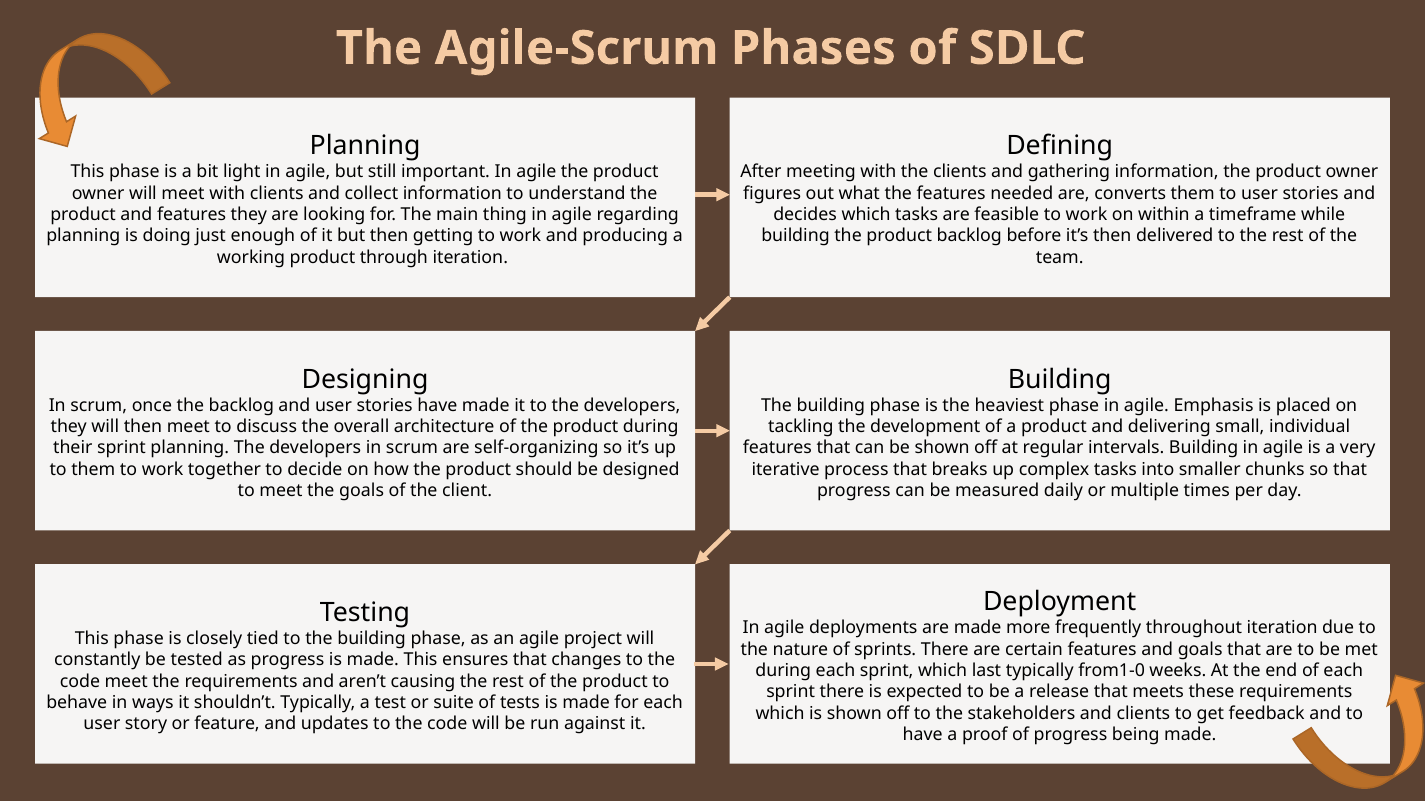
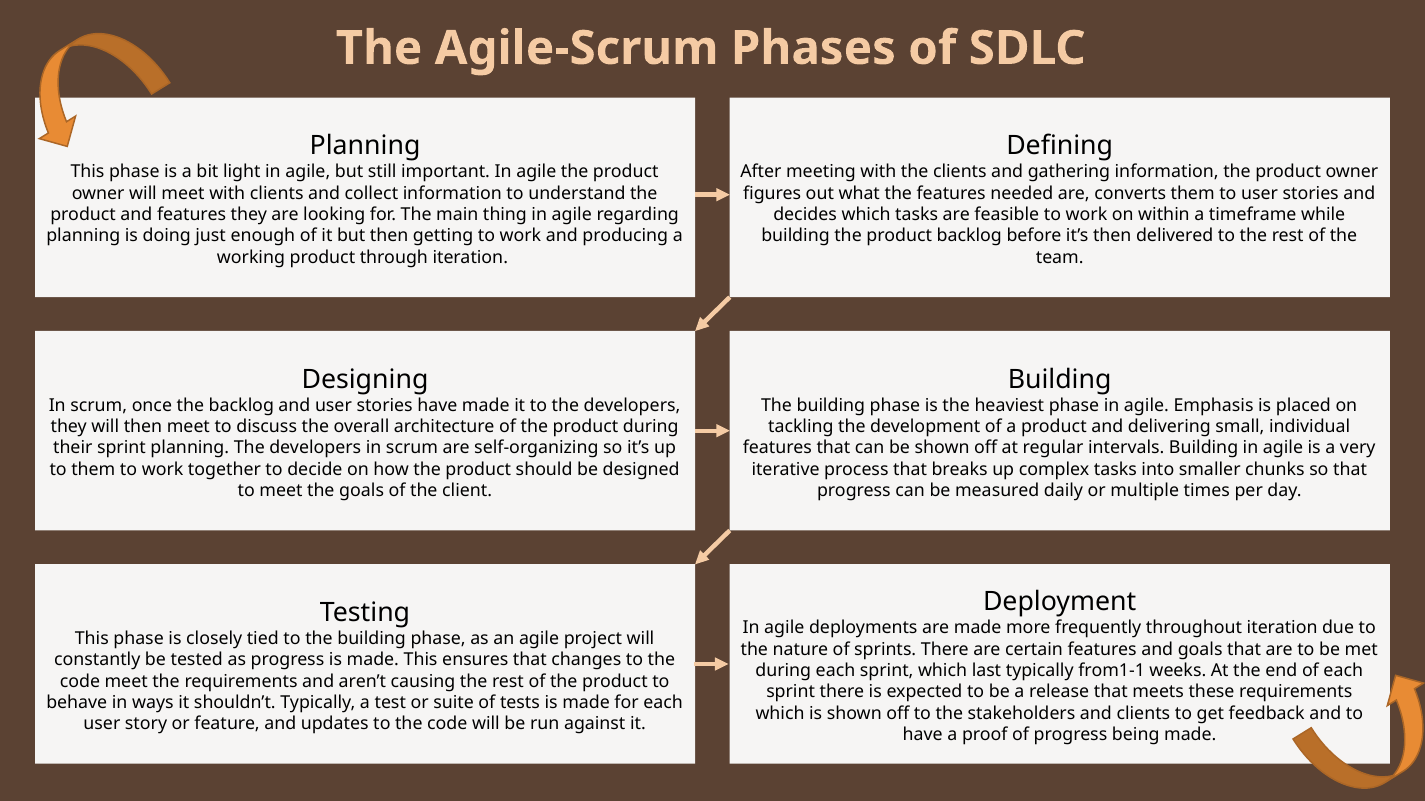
from1-0: from1-0 -> from1-1 (1112, 671)
